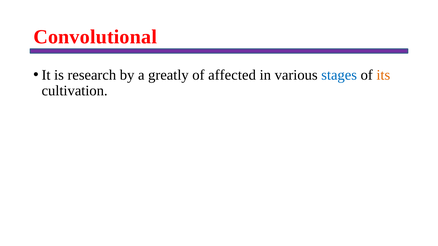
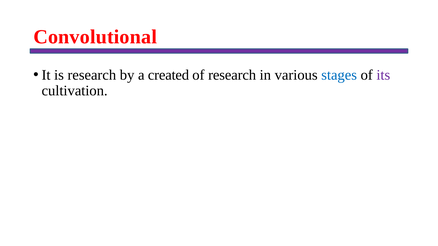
greatly: greatly -> created (169, 75)
of affected: affected -> research (232, 75)
its colour: orange -> purple (383, 75)
